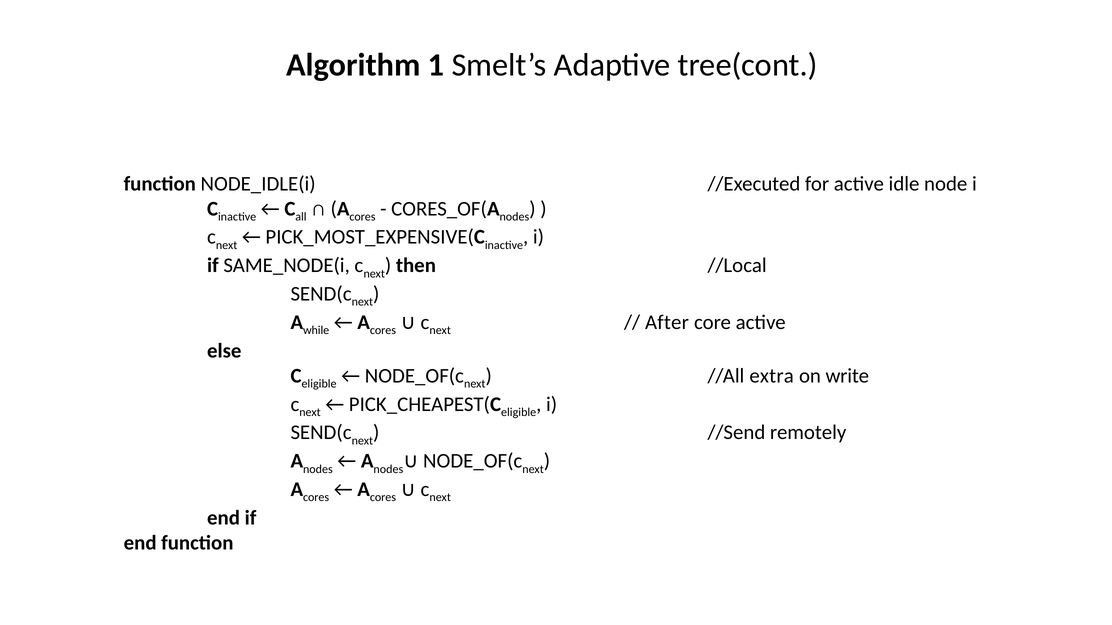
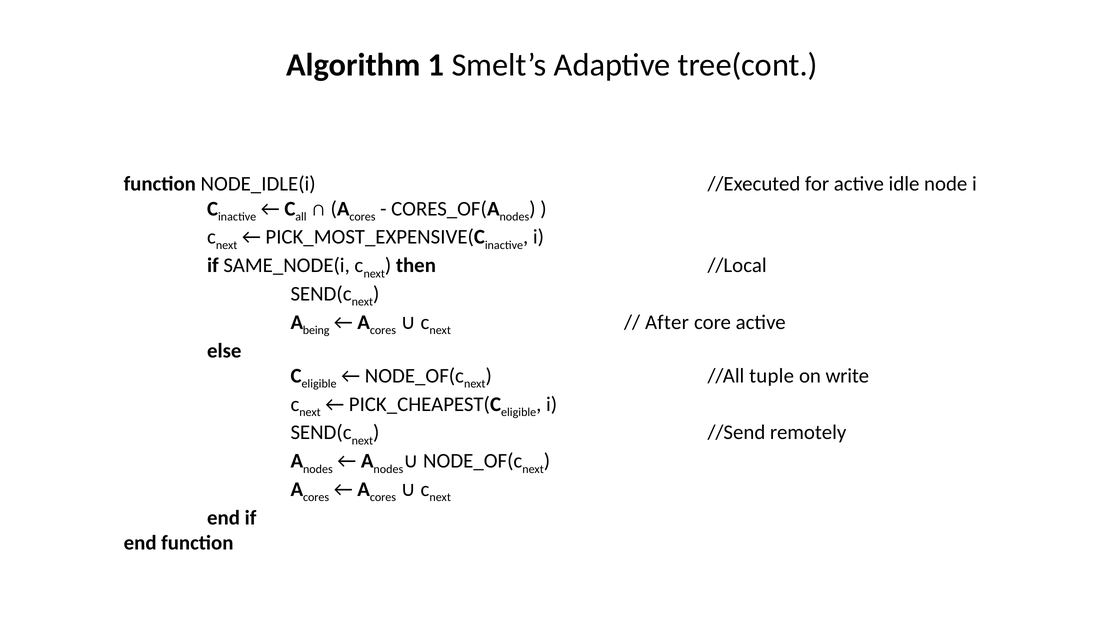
while: while -> being (316, 331)
extra: extra -> tuple (772, 376)
